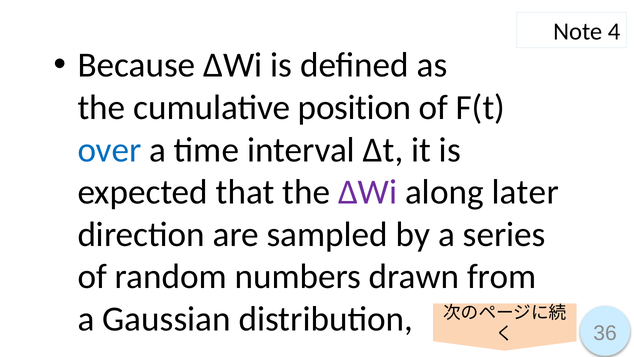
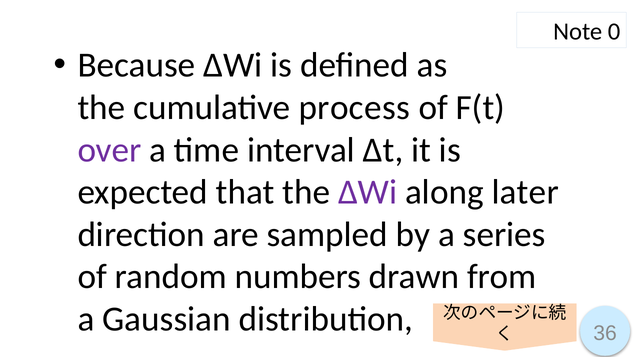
4: 4 -> 0 (614, 32)
position: position -> process (354, 108)
over colour: blue -> purple (109, 150)
